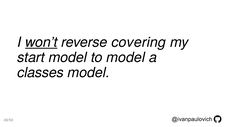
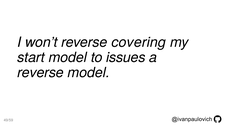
won’t underline: present -> none (41, 42)
to model: model -> issues (126, 57)
classes: classes -> reverse (40, 73)
